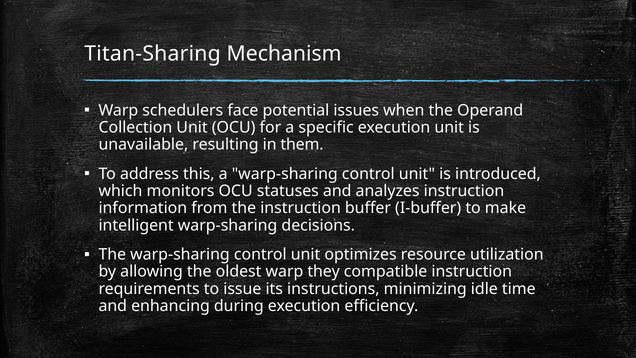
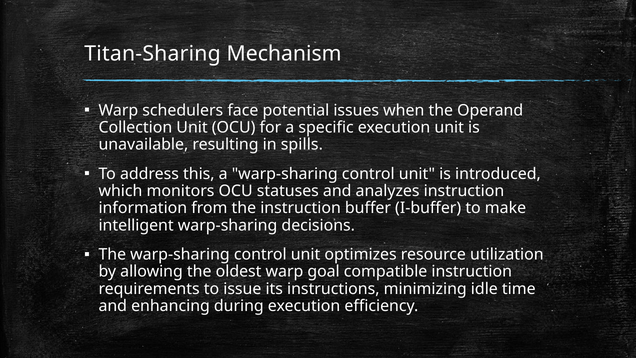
them: them -> spills (302, 145)
they: they -> goal (324, 271)
